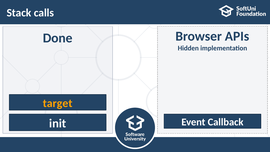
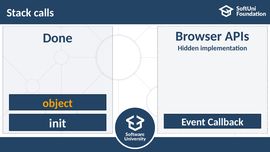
target: target -> object (58, 103)
